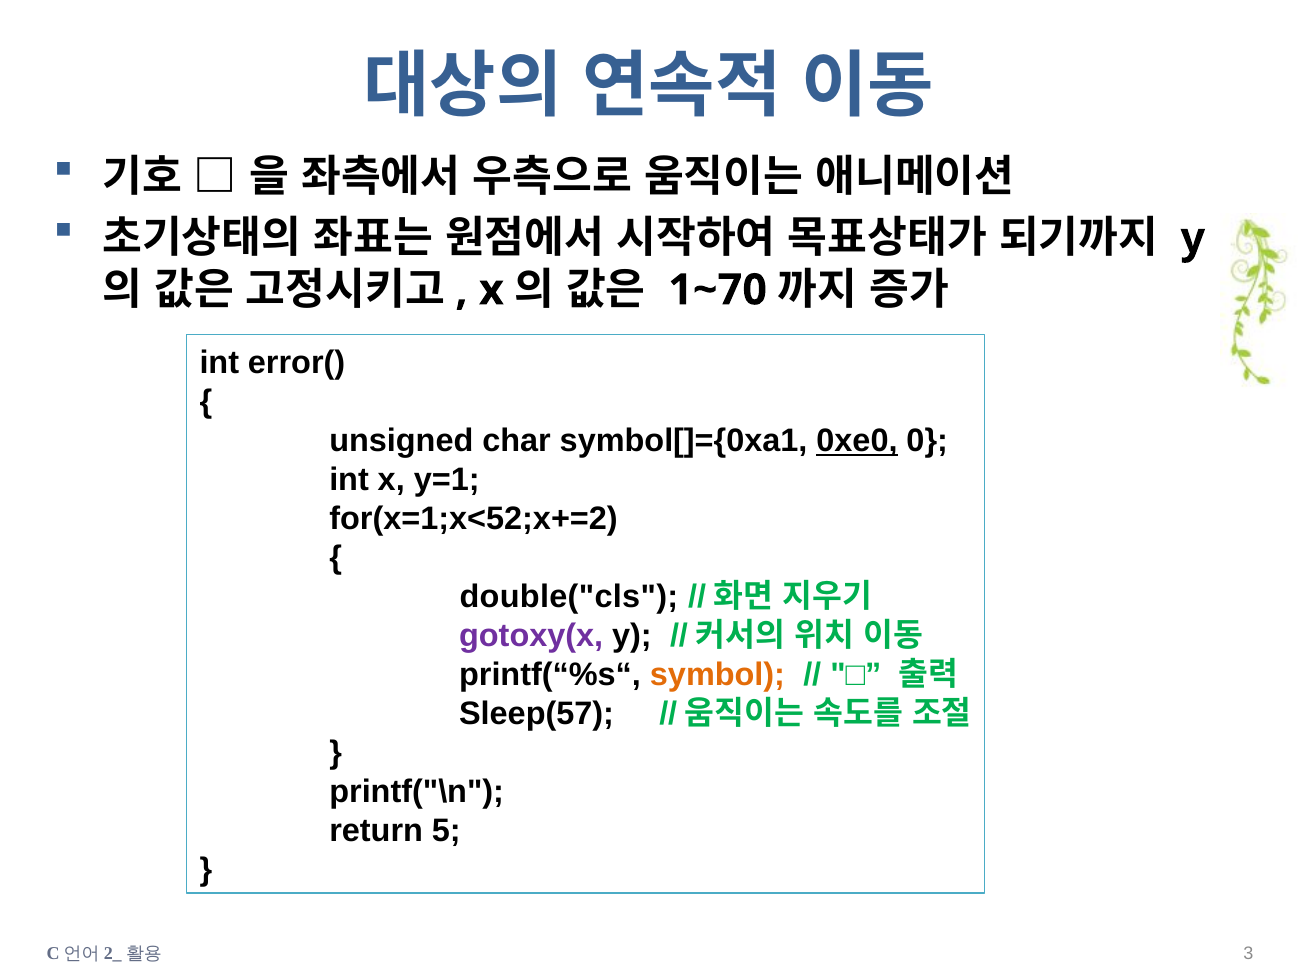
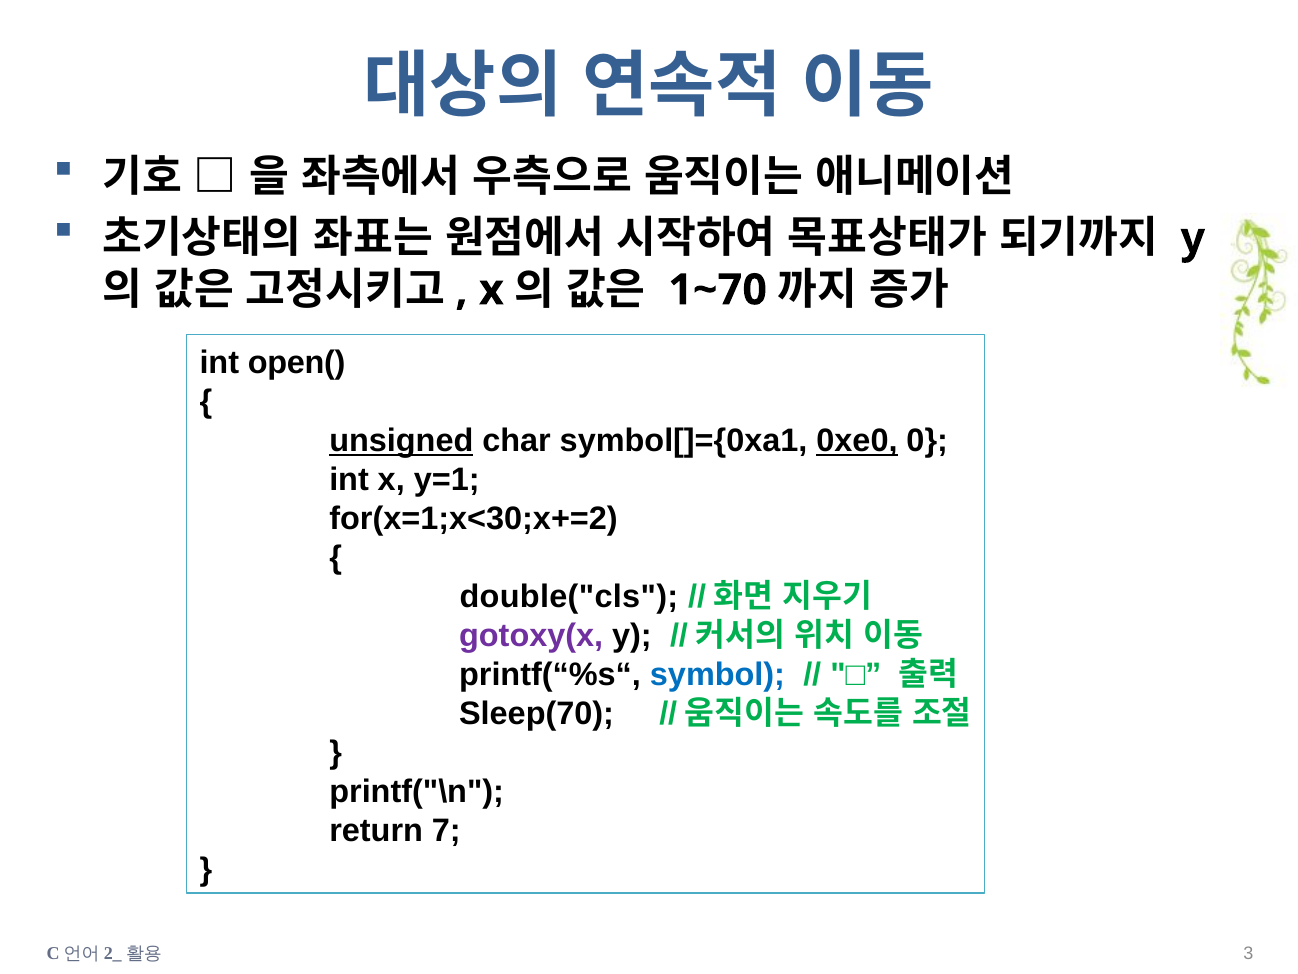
error(: error( -> open( (297, 363)
unsigned underline: none -> present (401, 441)
for(x=1;x<52;x+=2: for(x=1;x<52;x+=2 -> for(x=1;x<30;x+=2 (474, 518)
symbol colour: orange -> blue (718, 674)
Sleep(57: Sleep(57 -> Sleep(70 (537, 713)
5: 5 -> 7 (446, 830)
